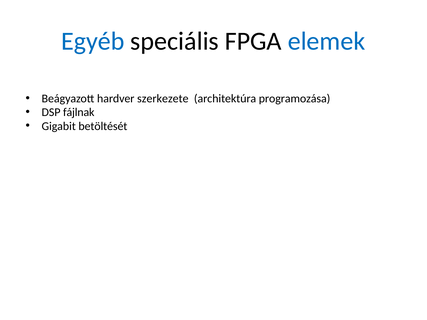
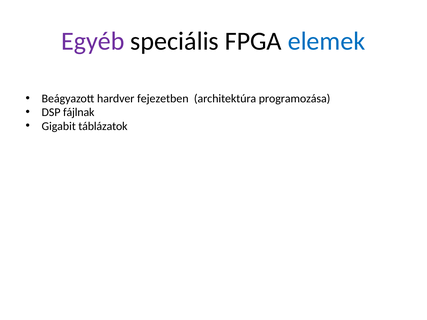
Egyéb colour: blue -> purple (93, 41)
szerkezete: szerkezete -> fejezetben (163, 99)
betöltését: betöltését -> táblázatok (103, 126)
